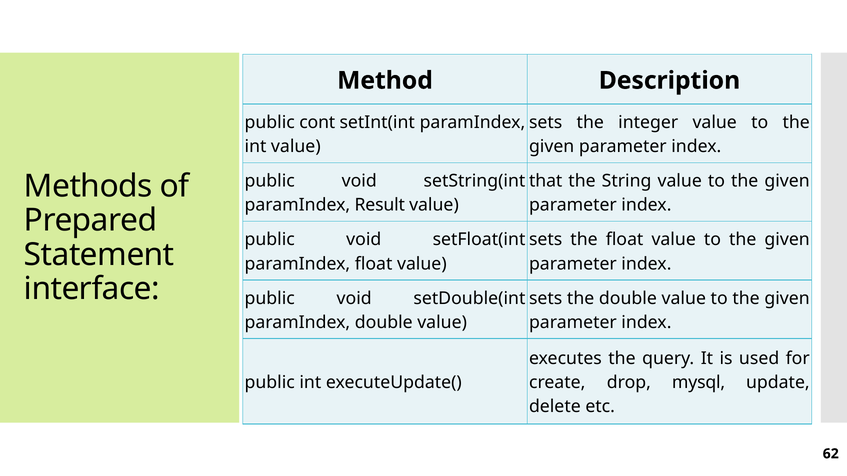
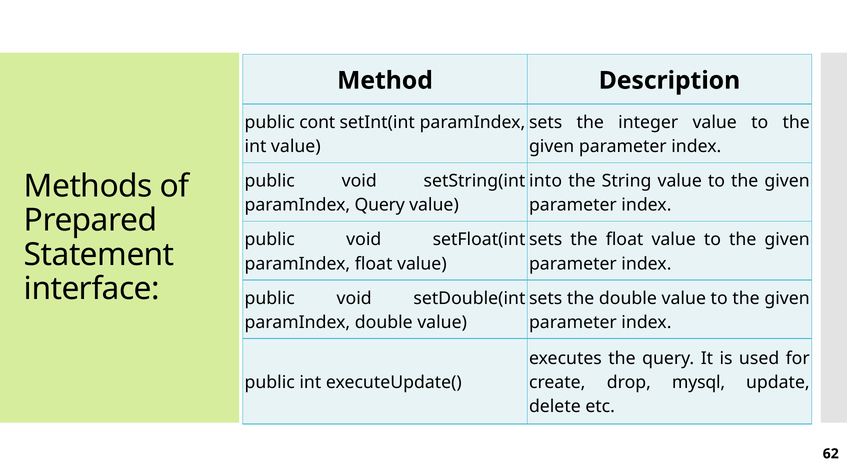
that: that -> into (546, 181)
paramIndex Result: Result -> Query (380, 205)
